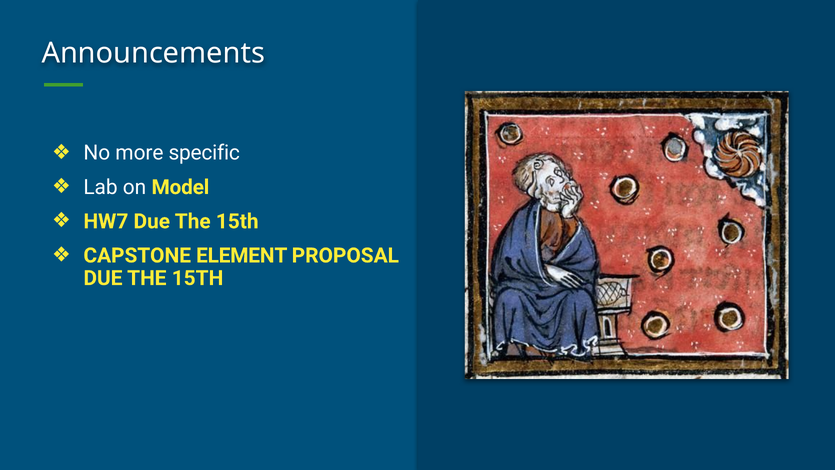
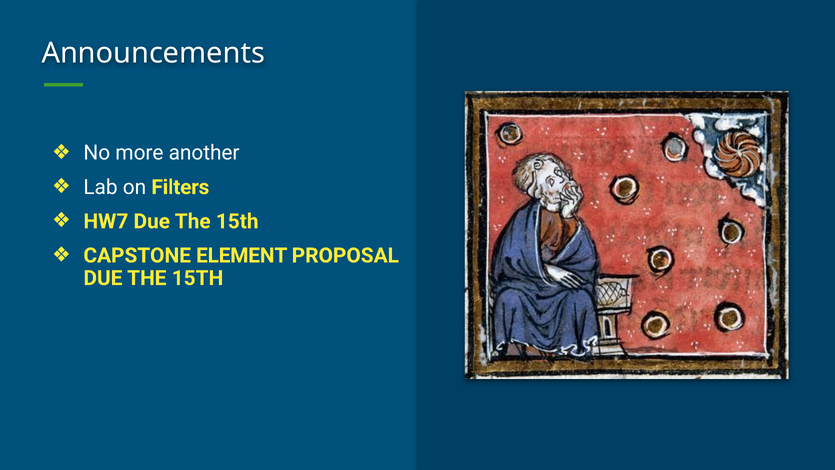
specific: specific -> another (204, 153)
Model: Model -> Filters (180, 187)
